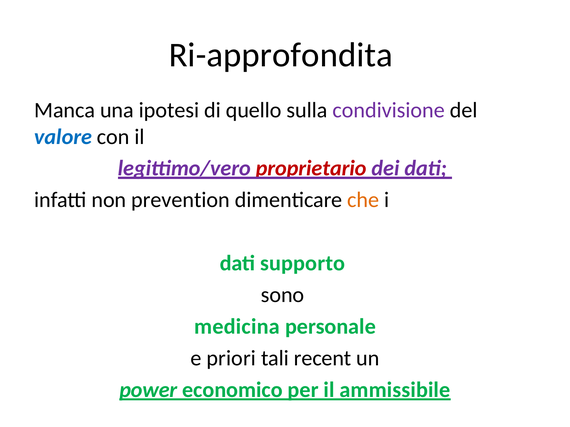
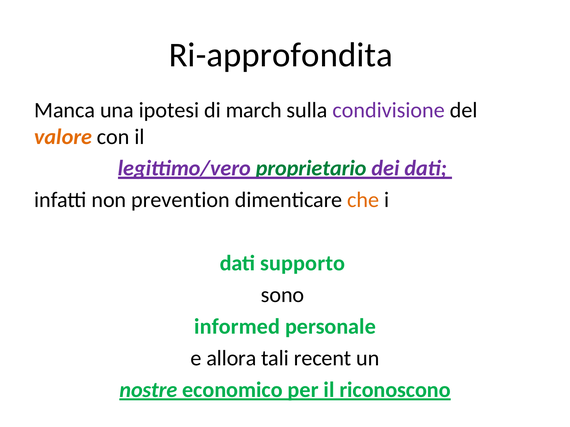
quello: quello -> march (254, 110)
valore colour: blue -> orange (63, 137)
proprietario colour: red -> green (311, 169)
medicina: medicina -> informed (237, 327)
priori: priori -> allora (231, 359)
power: power -> nostre (148, 390)
ammissibile: ammissibile -> riconoscono (395, 390)
